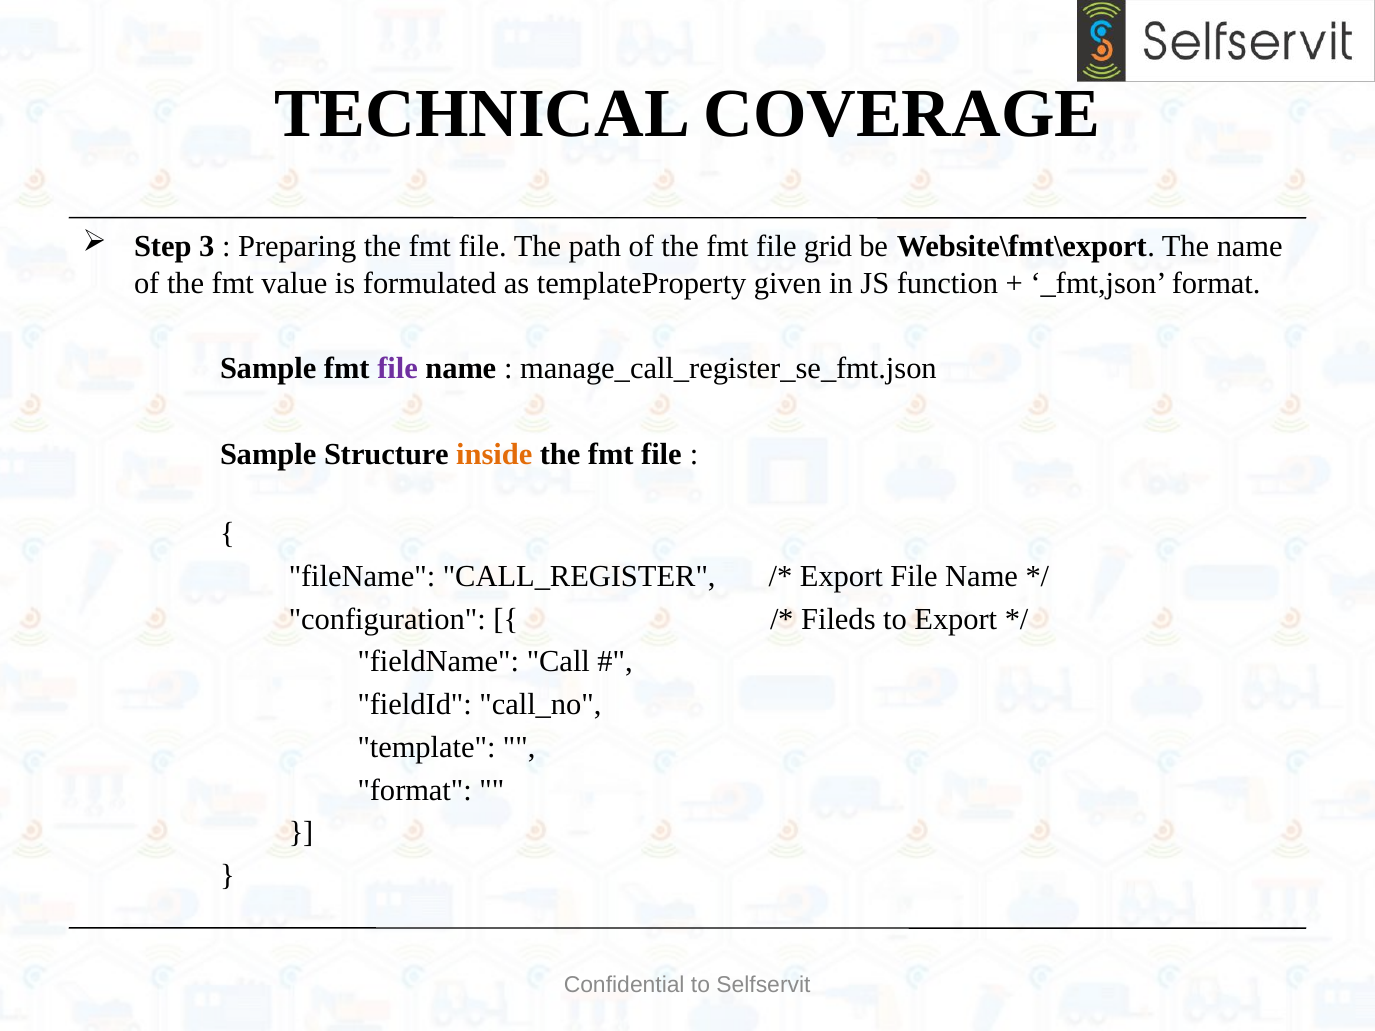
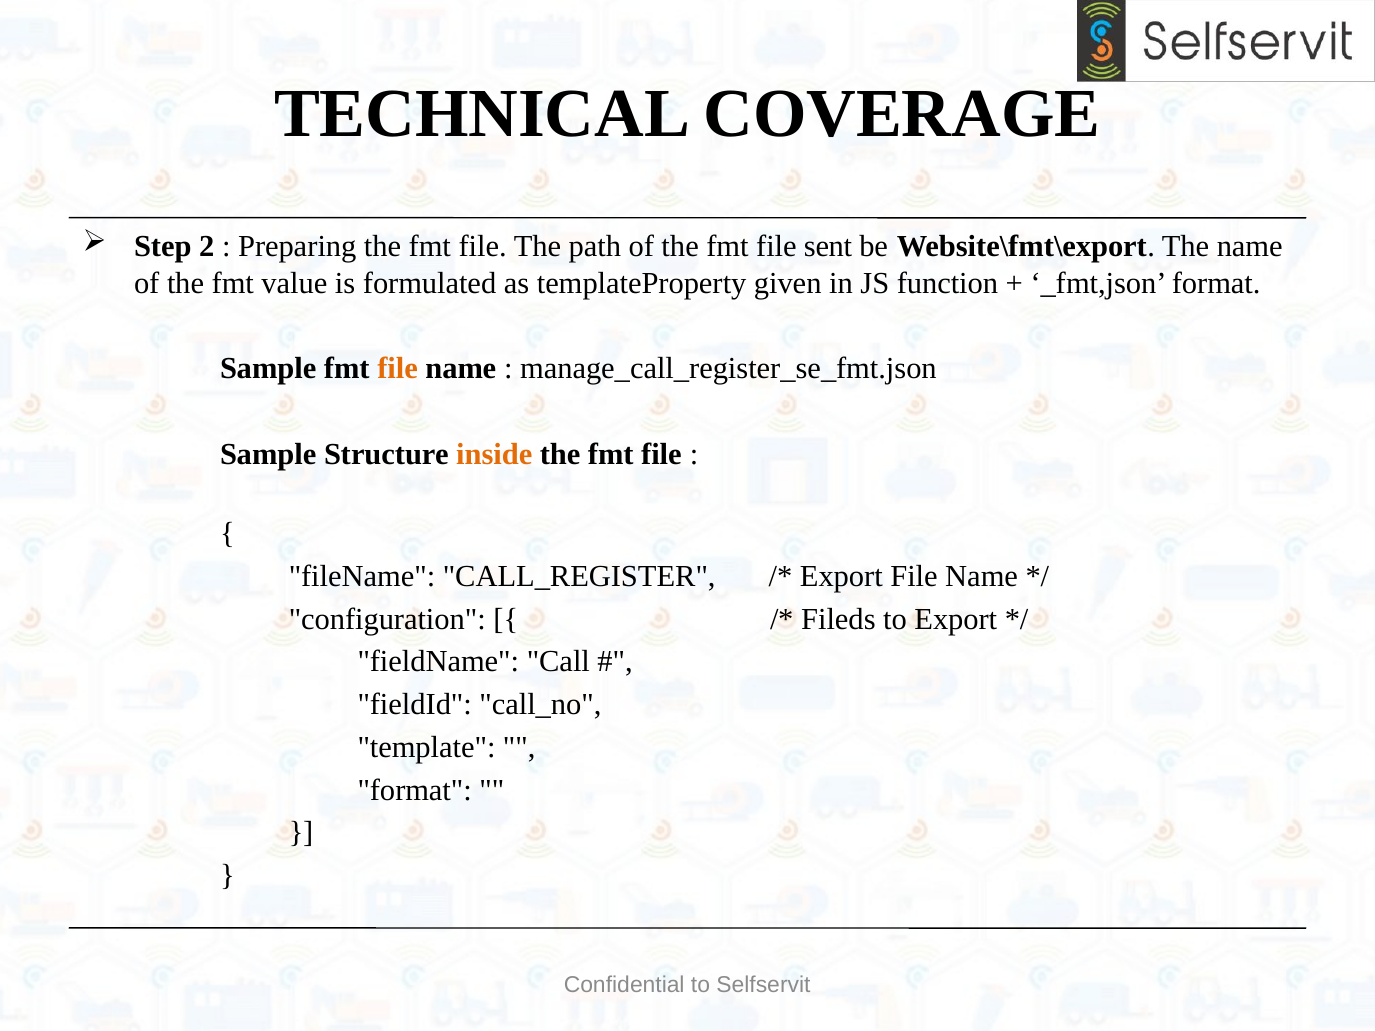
3: 3 -> 2 (207, 246)
grid: grid -> sent (828, 246)
file colour: purple -> orange (398, 369)
